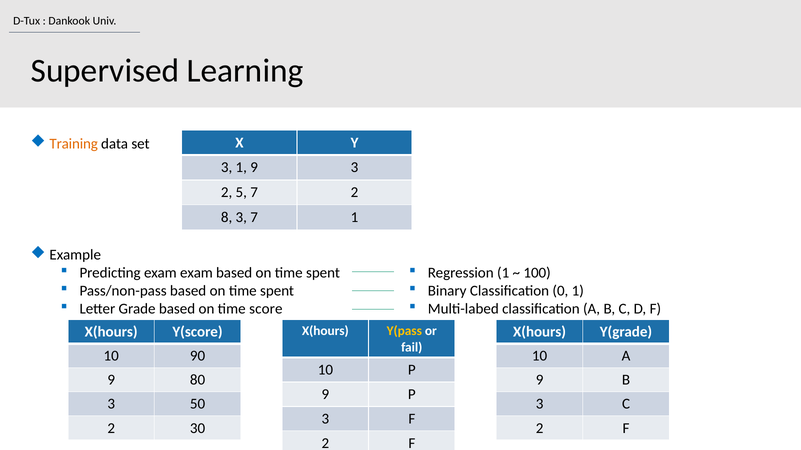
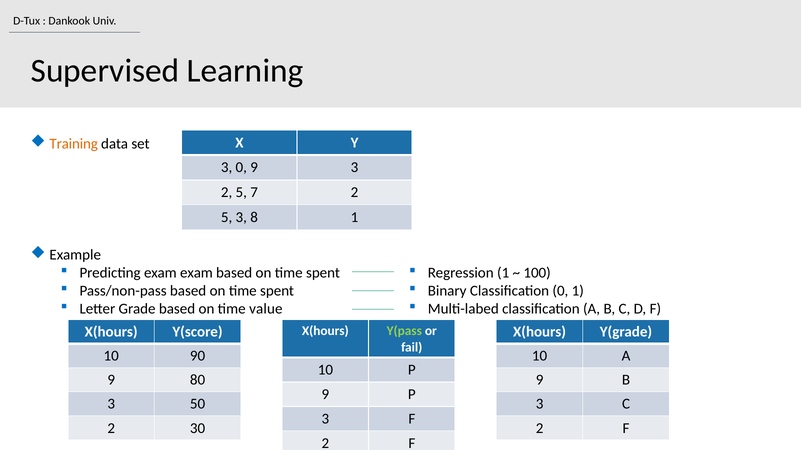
3 1: 1 -> 0 (241, 168)
8: 8 -> 5 (227, 217)
3 7: 7 -> 8 (254, 217)
score: score -> value (266, 309)
Y(pass colour: yellow -> light green (404, 331)
